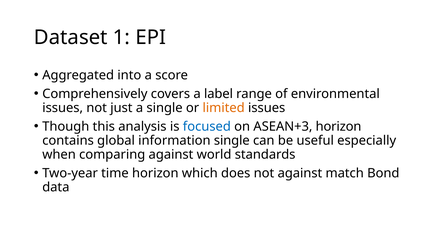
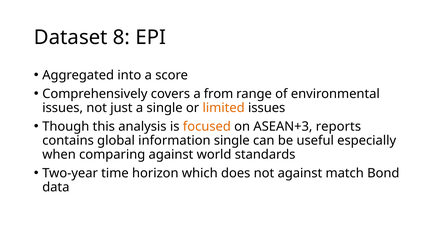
1: 1 -> 8 (121, 37)
label: label -> from (219, 94)
focused colour: blue -> orange (207, 127)
ASEAN+3 horizon: horizon -> reports (338, 127)
